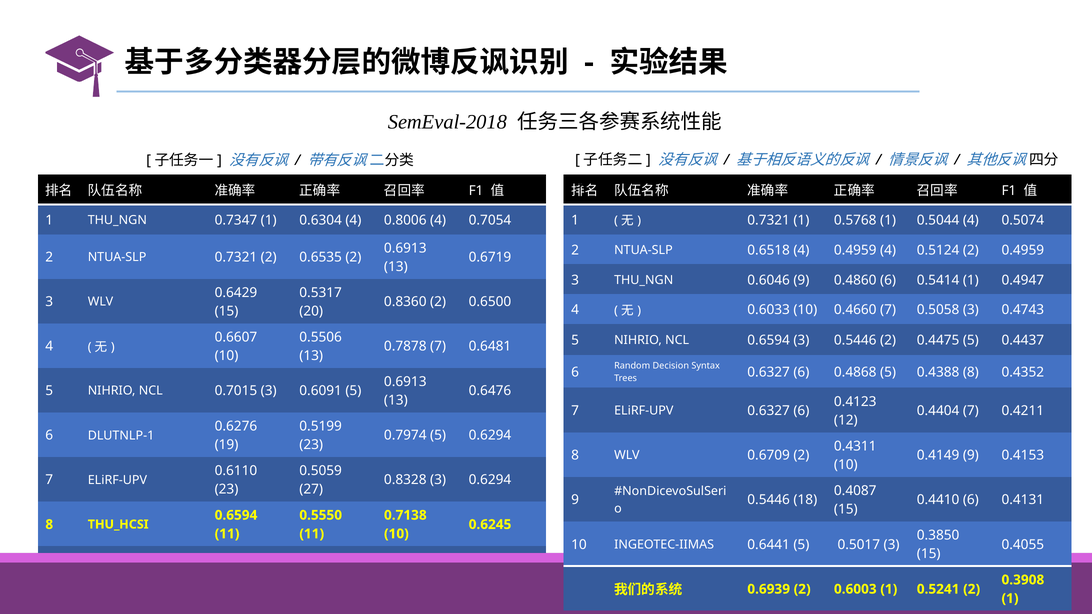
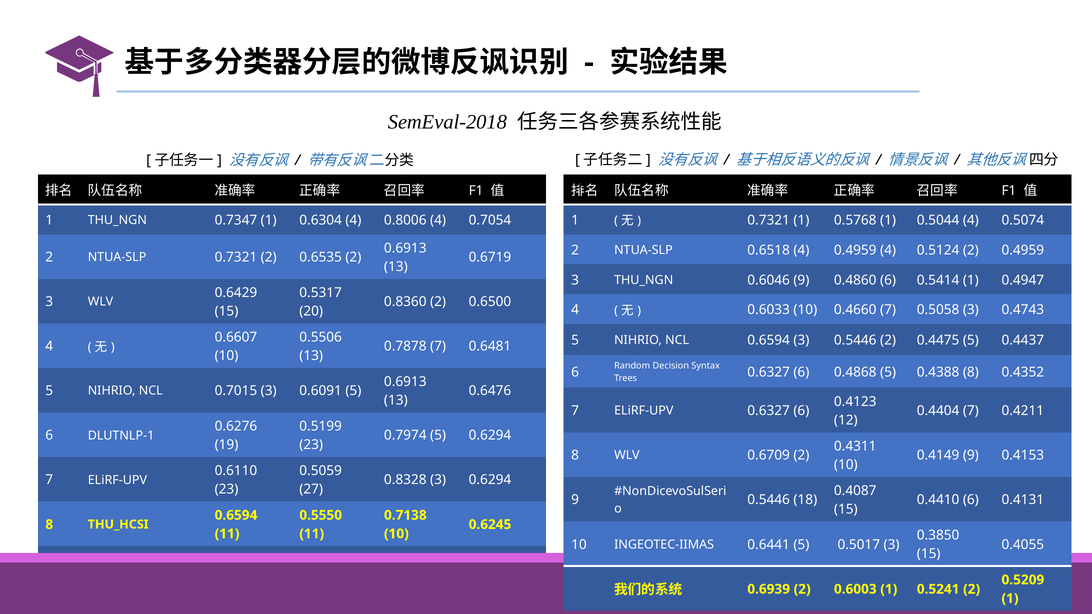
0.3908: 0.3908 -> 0.5209 (1023, 580)
